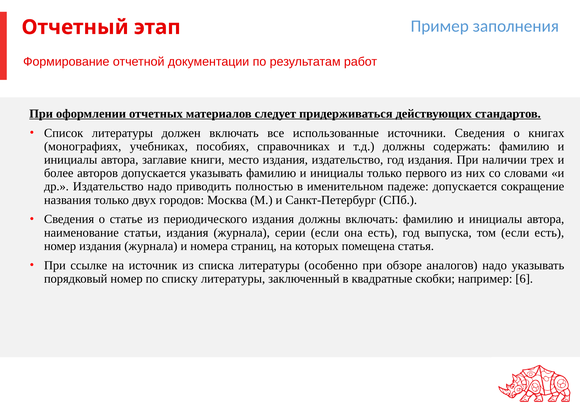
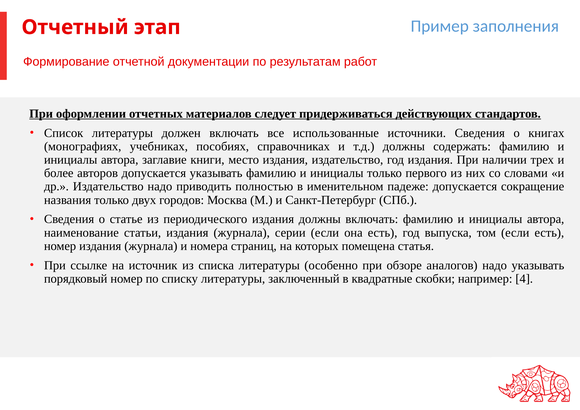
6: 6 -> 4 (524, 279)
